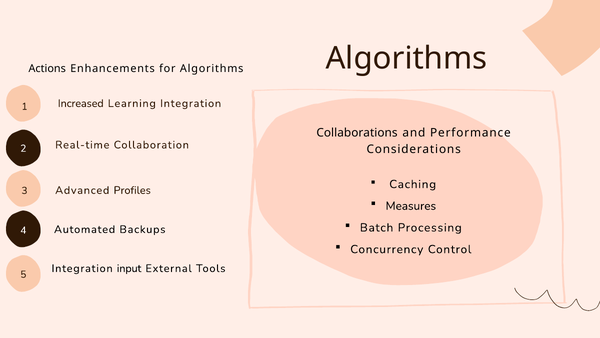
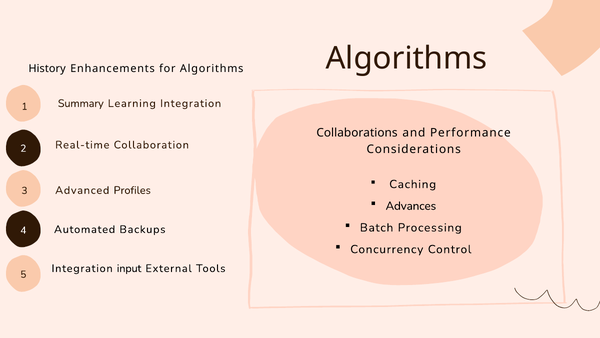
Actions: Actions -> History (47, 69)
Increased: Increased -> Summary (81, 103)
Measures: Measures -> Advances (411, 206)
